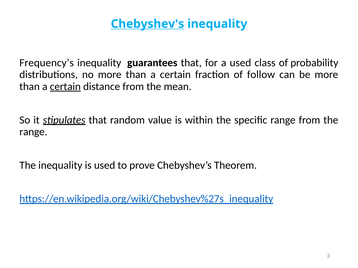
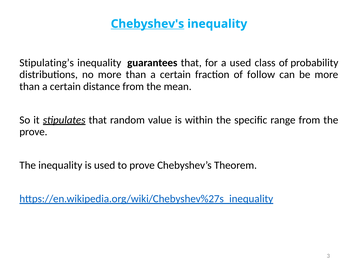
Frequency’s: Frequency’s -> Stipulating’s (47, 63)
certain underline: present -> none (65, 87)
range: range -> prove (33, 132)
